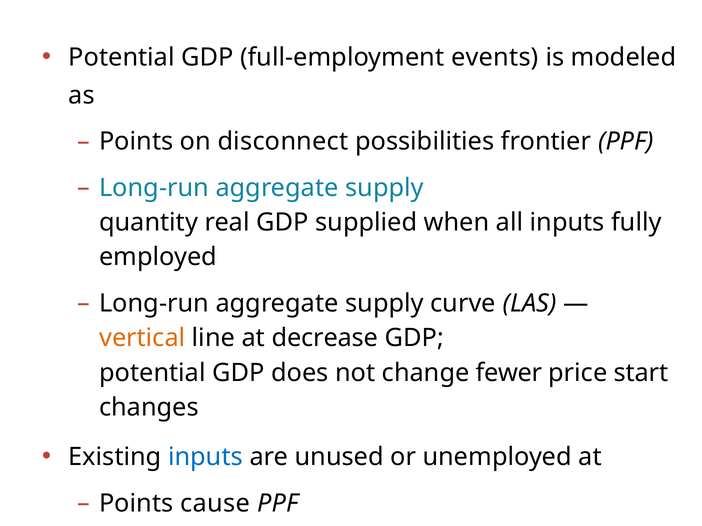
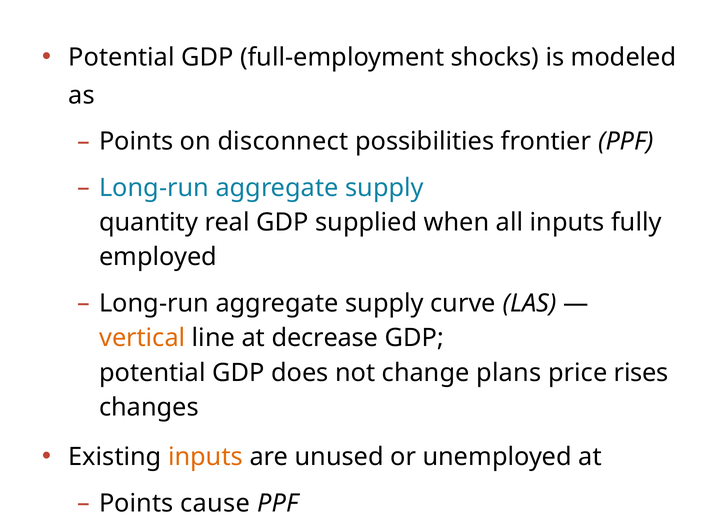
events: events -> shocks (495, 57)
fewer: fewer -> plans (509, 373)
start: start -> rises (641, 373)
inputs colour: blue -> orange (206, 457)
